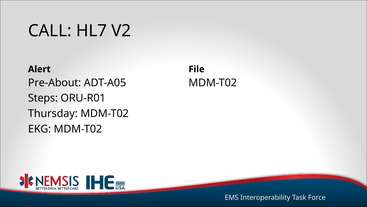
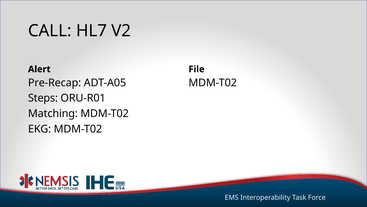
Pre-About: Pre-About -> Pre-Recap (55, 83)
Thursday: Thursday -> Matching (53, 113)
